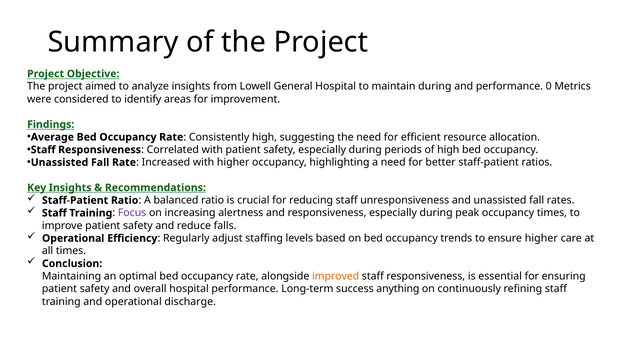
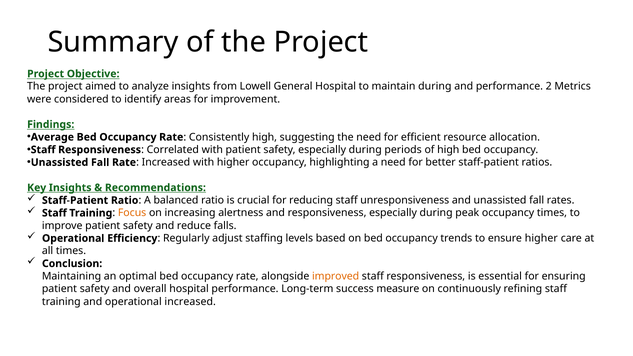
0: 0 -> 2 (549, 86)
Focus colour: purple -> orange (132, 213)
anything: anything -> measure (398, 289)
operational discharge: discharge -> increased (190, 302)
